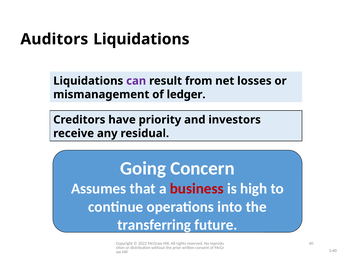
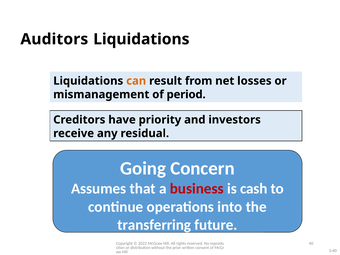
can colour: purple -> orange (136, 81)
ledger: ledger -> period (186, 94)
high: high -> cash (254, 189)
